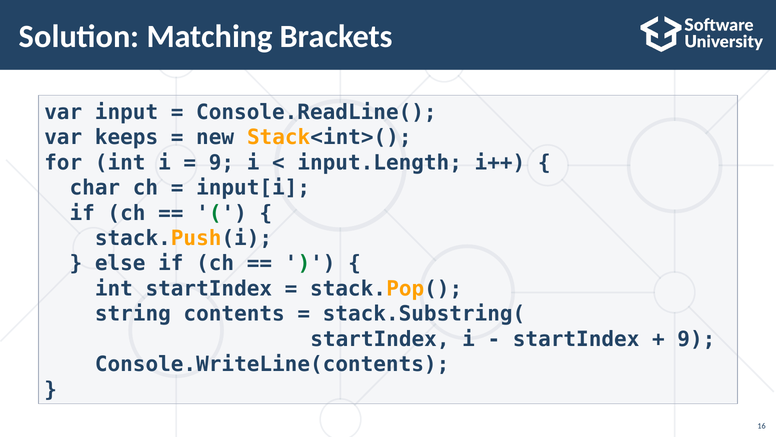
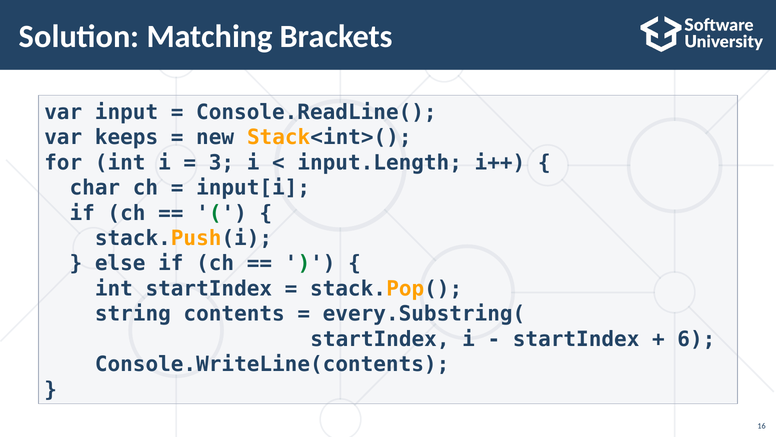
9: 9 -> 3 (221, 162)
stack.Substring(: stack.Substring( -> every.Substring( (424, 314)
9: 9 -> 6 (696, 339)
